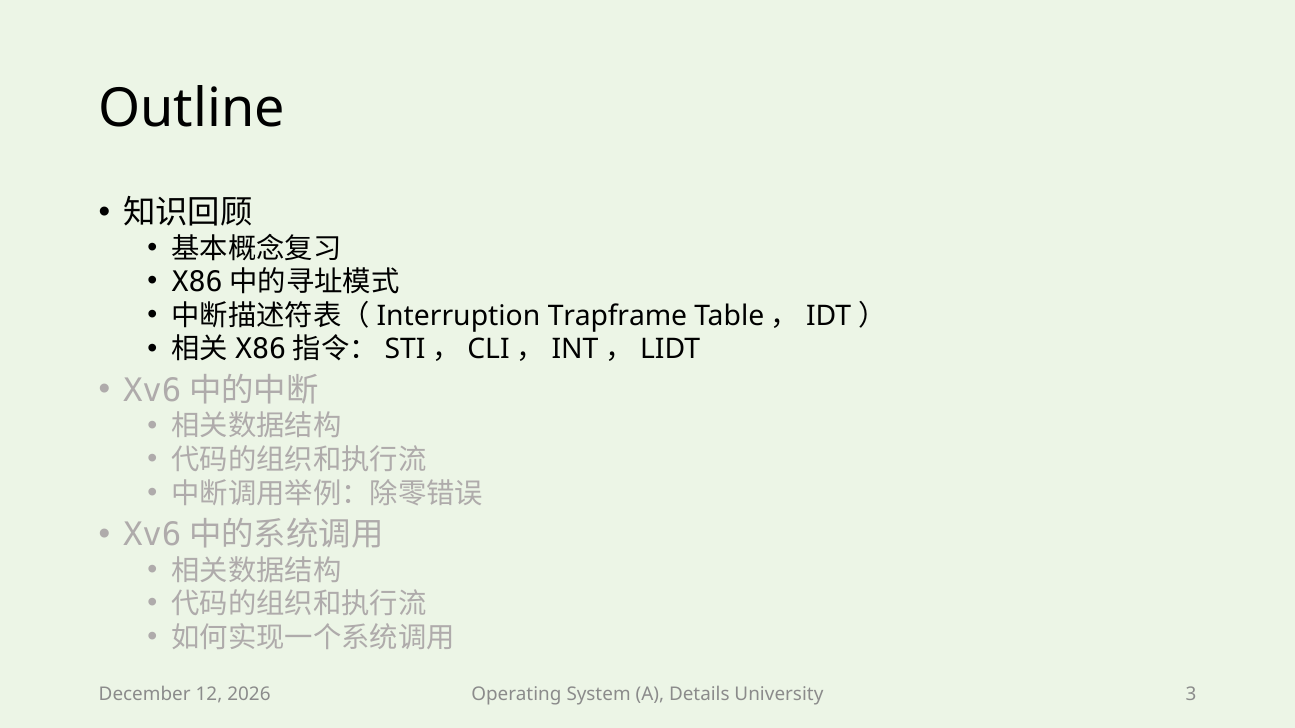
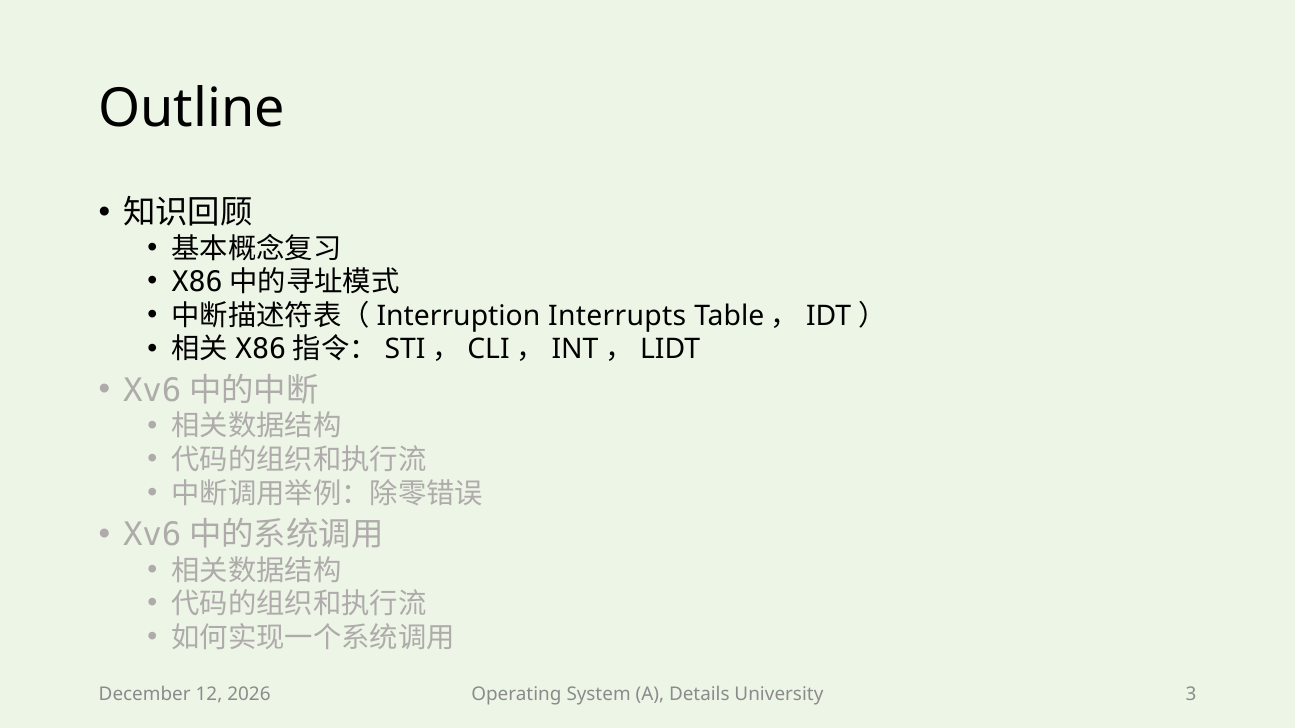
Trapframe: Trapframe -> Interrupts (617, 316)
